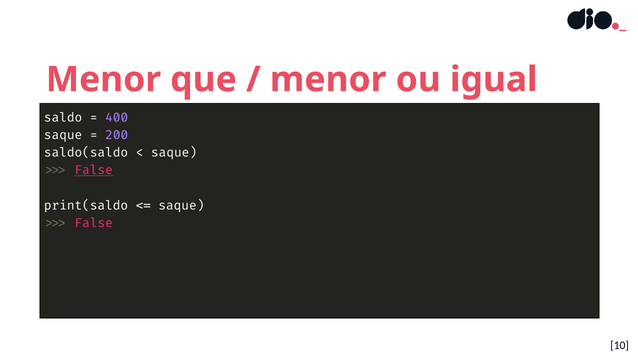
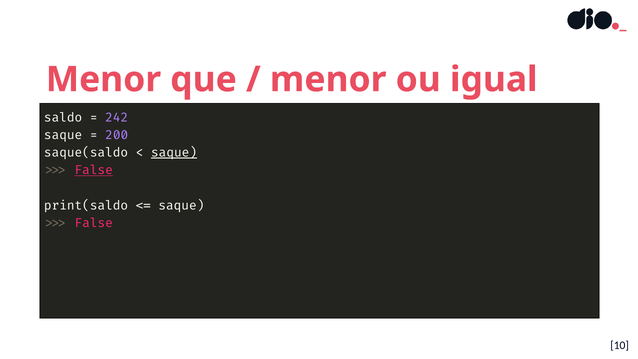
400: 400 -> 242 (117, 117)
saldo(saldo: saldo(saldo -> saque(saldo (86, 153)
saque underline: none -> present (174, 153)
